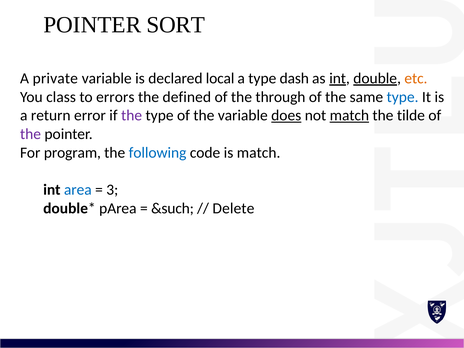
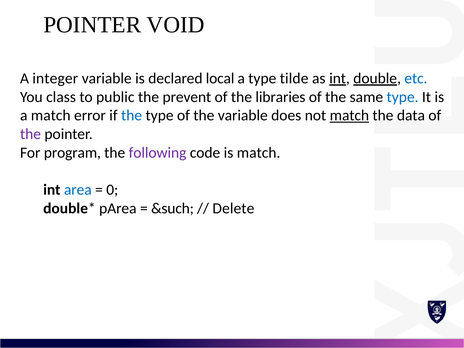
SORT: SORT -> VOID (176, 25)
private: private -> integer (55, 78)
dash: dash -> tilde (294, 78)
etc colour: orange -> blue (416, 78)
errors: errors -> public (115, 97)
defined: defined -> prevent (187, 97)
through: through -> libraries (280, 97)
a return: return -> match (51, 115)
the colour: purple -> blue (132, 115)
does underline: present -> none (286, 115)
tilde: tilde -> data (411, 115)
following colour: blue -> purple (158, 153)
3: 3 -> 0 (112, 190)
